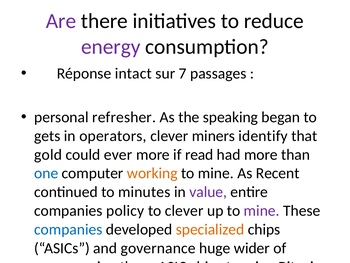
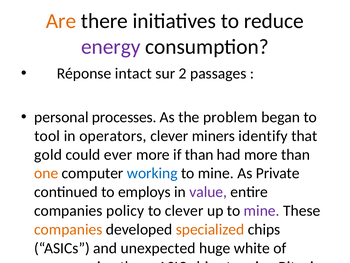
Are colour: purple -> orange (61, 21)
sur 7: 7 -> 2 (183, 73)
refresher: refresher -> processes (124, 117)
the speaking: speaking -> problem (230, 117)
gets: gets -> tool (47, 136)
if read: read -> than (199, 154)
one colour: blue -> orange (46, 173)
working colour: orange -> blue (152, 173)
Recent: Recent -> Private (278, 173)
minutes: minutes -> employs (144, 192)
companies colour: blue -> orange (68, 229)
governance: governance -> unexpected (158, 248)
wider: wider -> white (252, 248)
